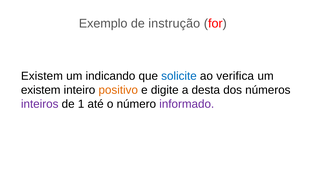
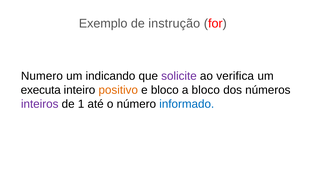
Existem: Existem -> Numero (42, 76)
solicite colour: blue -> purple (179, 76)
existem: existem -> executa (41, 90)
e digite: digite -> bloco (165, 90)
a desta: desta -> bloco (206, 90)
informado colour: purple -> blue (187, 104)
